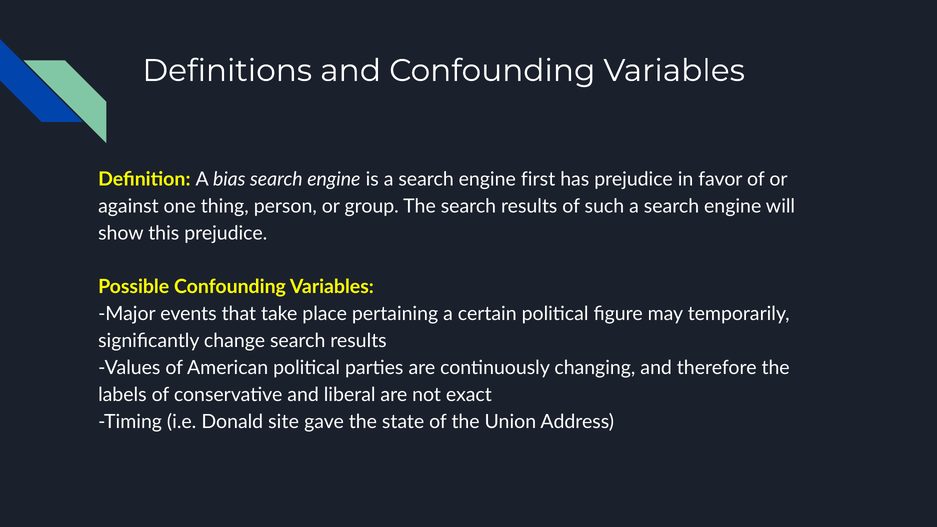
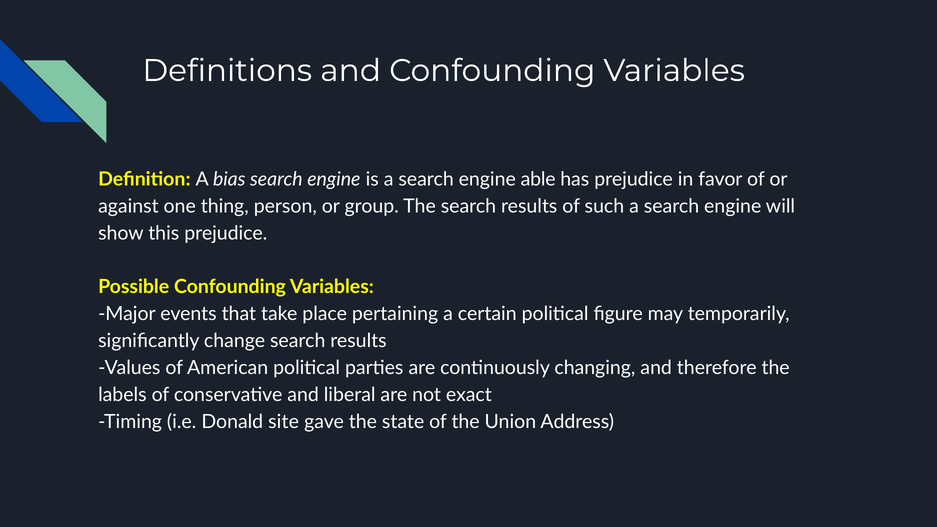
first: first -> able (538, 179)
